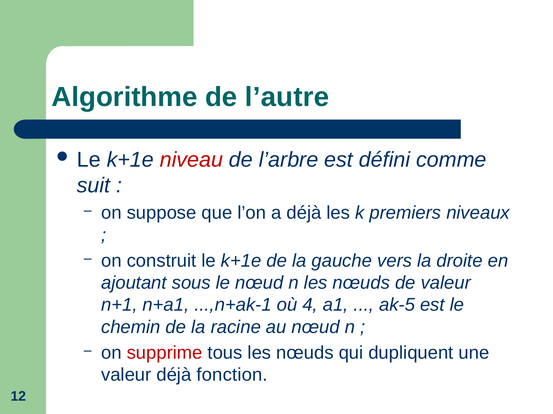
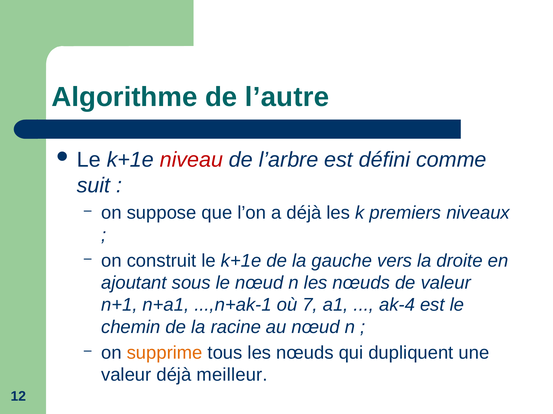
4: 4 -> 7 (310, 305)
ak-5: ak-5 -> ak-4 (397, 305)
supprime colour: red -> orange (165, 353)
fonction: fonction -> meilleur (232, 376)
